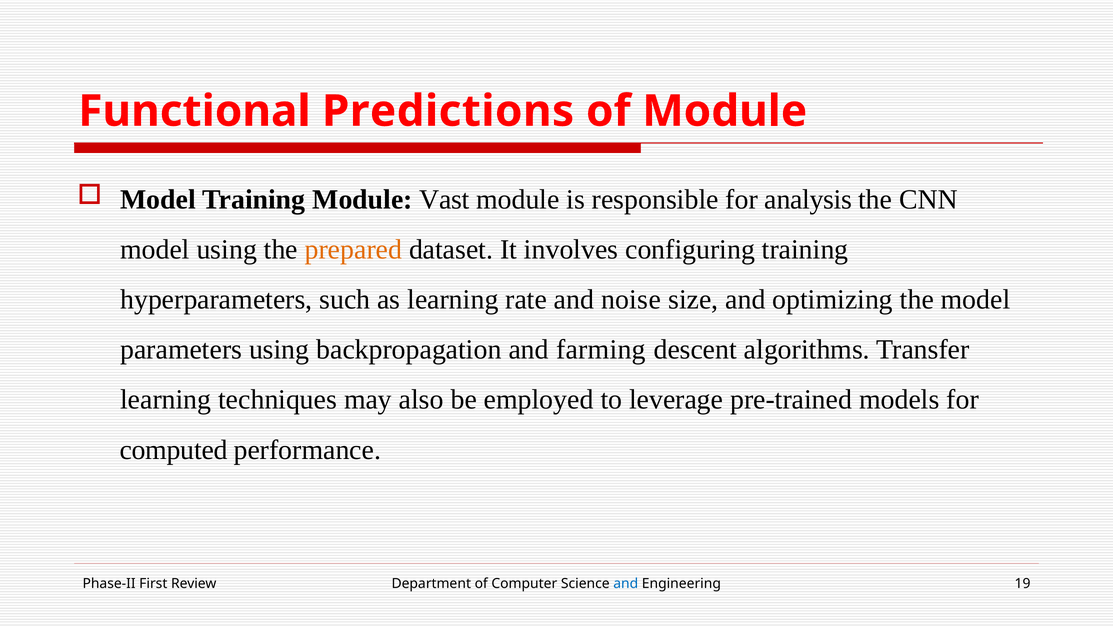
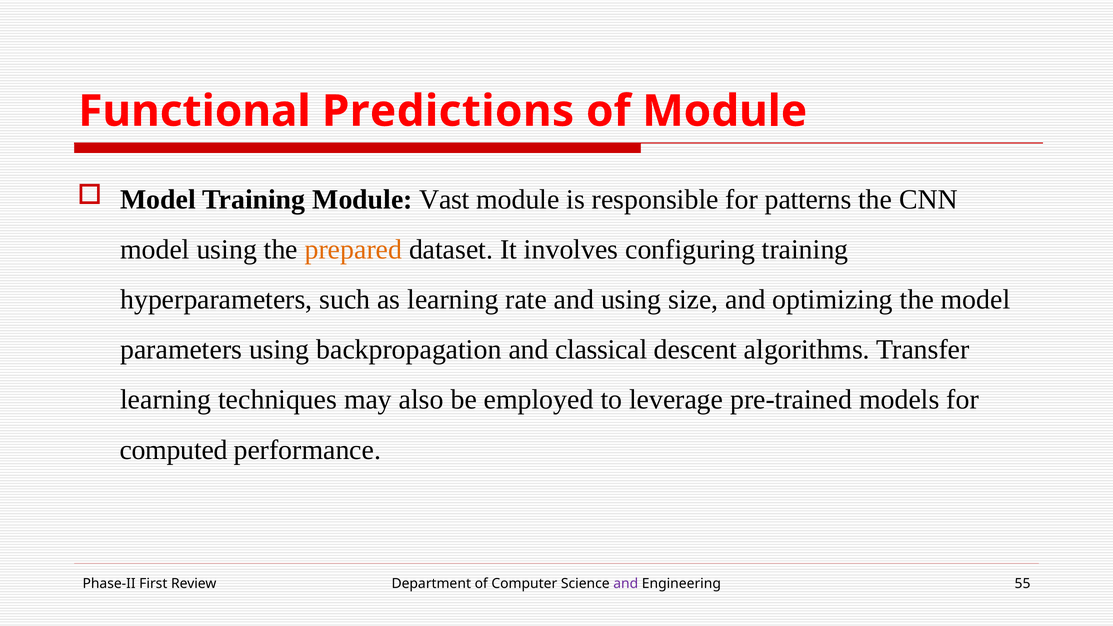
analysis: analysis -> patterns (808, 199)
and noise: noise -> using (631, 300)
farming: farming -> classical (601, 350)
and colour: blue -> purple (626, 584)
19: 19 -> 55 (1023, 584)
